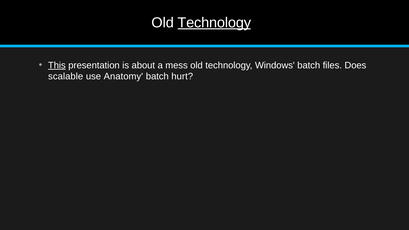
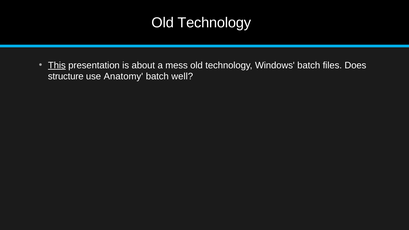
Technology underline: present -> none (214, 23)
scalable: scalable -> structure (66, 77)
hurt: hurt -> well (182, 77)
